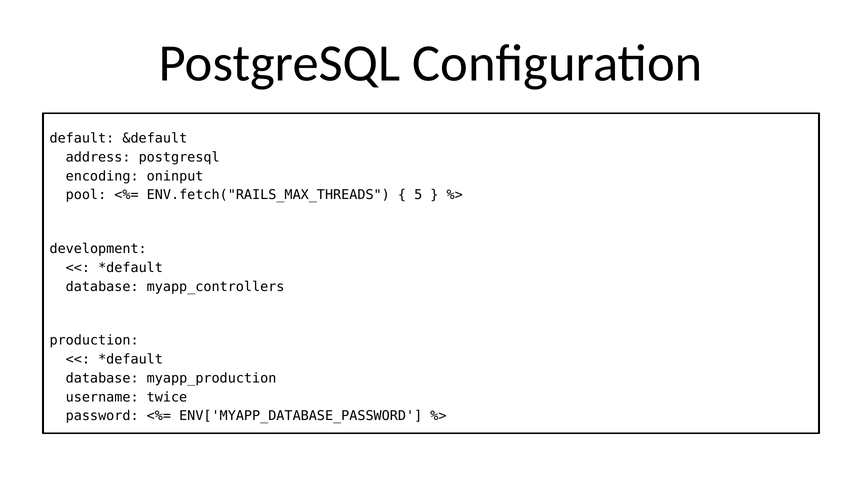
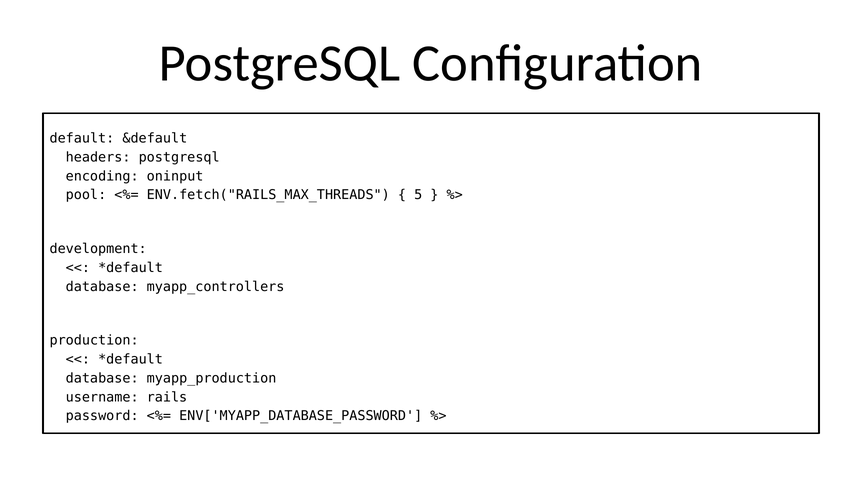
address: address -> headers (98, 157)
twice: twice -> rails (167, 397)
